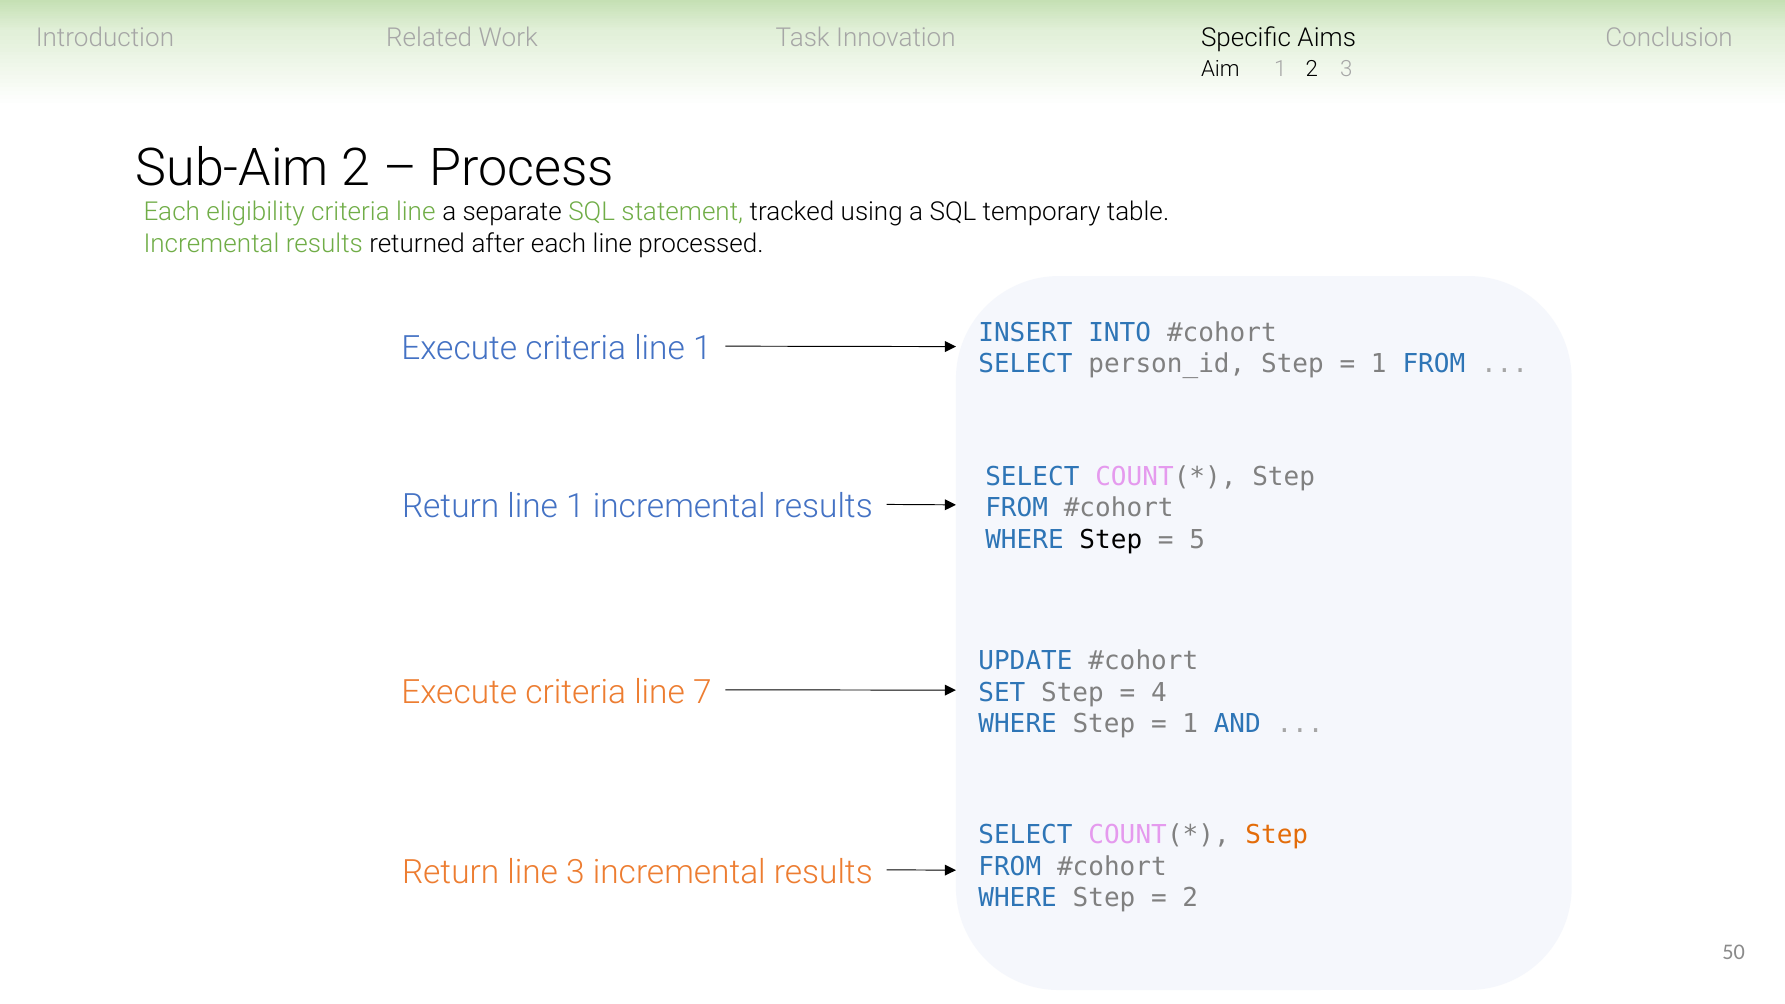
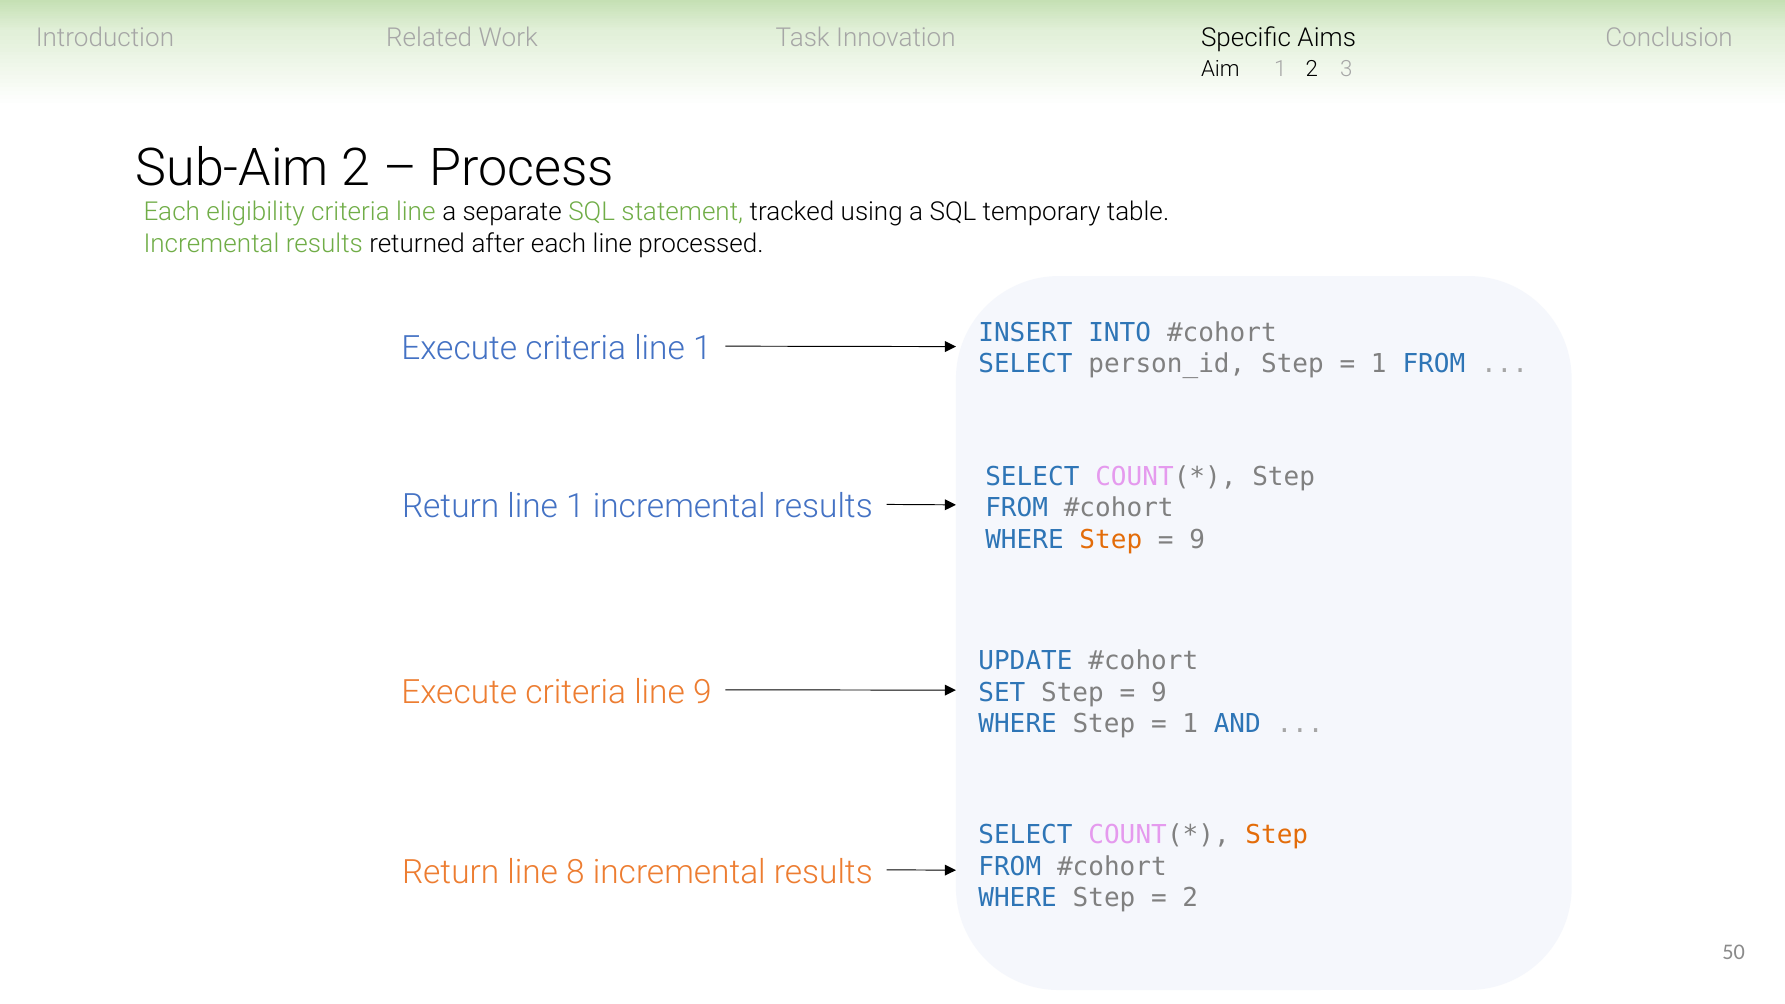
Step colour: black -> orange (1111, 540)
5: 5 -> 9 (1197, 540)
line 7: 7 -> 9 (702, 692)
4: 4 -> 9 (1159, 693)
line 3: 3 -> 8 (576, 872)
